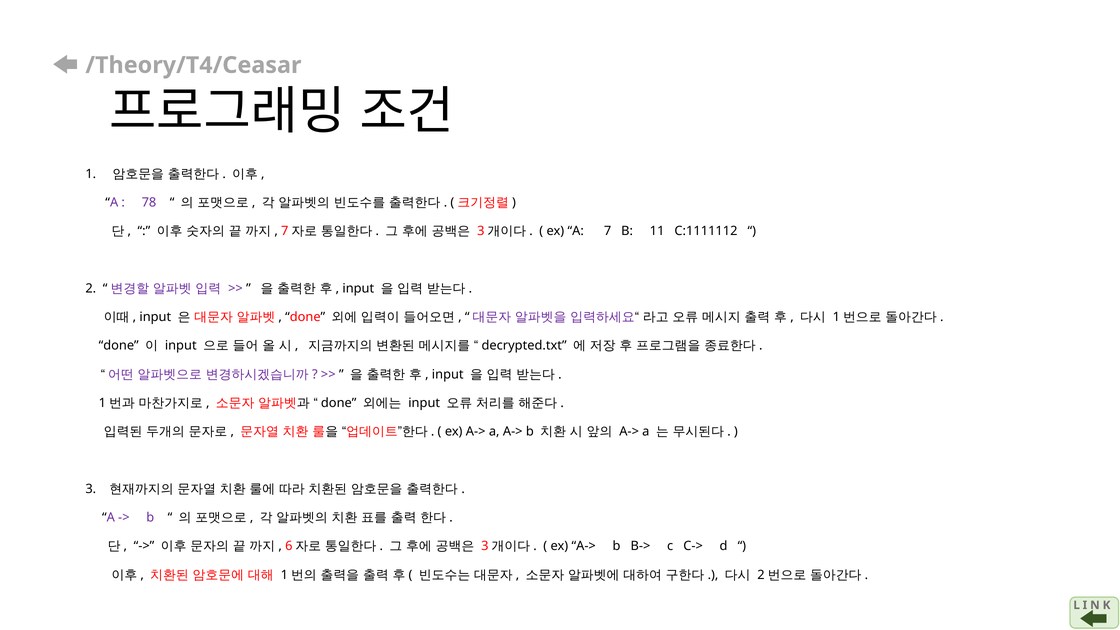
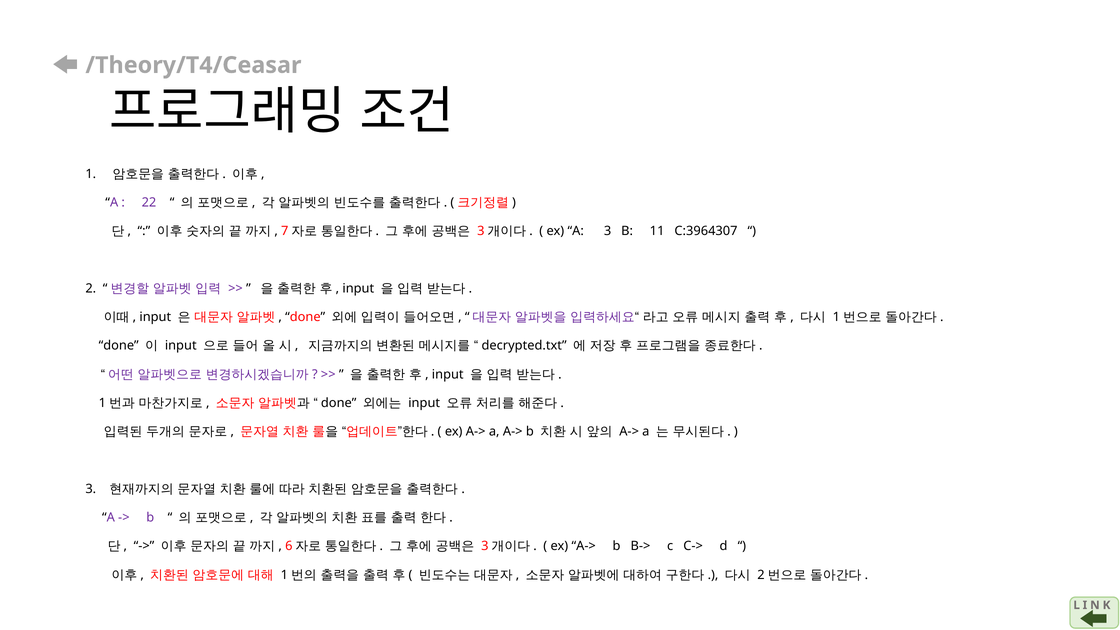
78: 78 -> 22 (149, 203)
A 7: 7 -> 3 (608, 231)
C:1111112: C:1111112 -> C:3964307 (706, 231)
